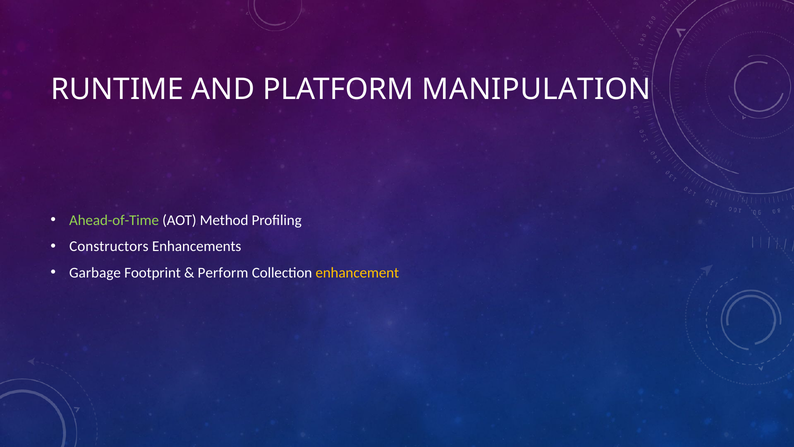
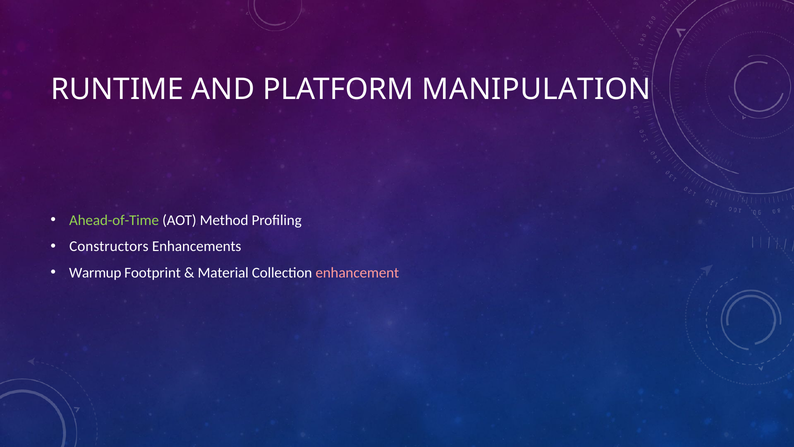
Garbage: Garbage -> Warmup (95, 272)
Perform: Perform -> Material (223, 272)
enhancement colour: yellow -> pink (357, 272)
